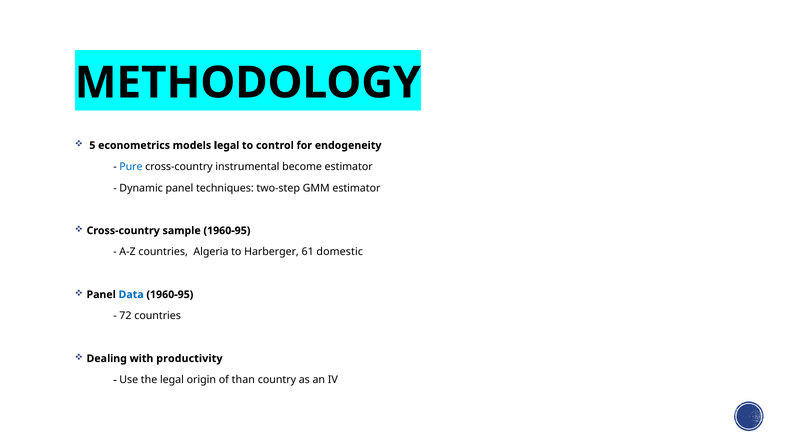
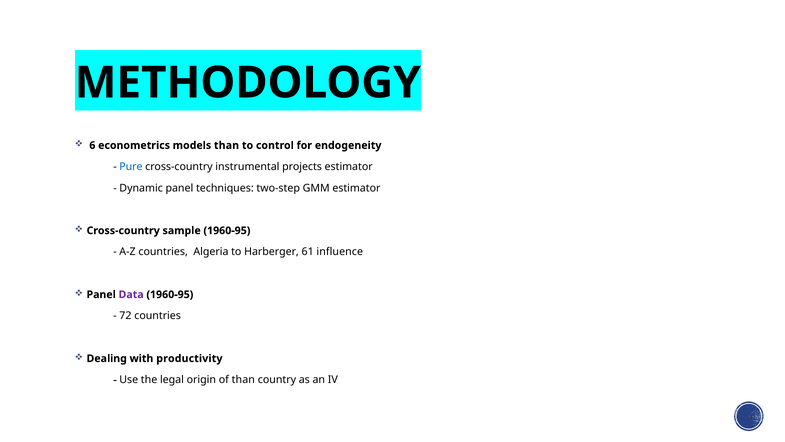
5: 5 -> 6 (92, 145)
models legal: legal -> than (227, 145)
become: become -> projects (302, 167)
domestic: domestic -> influence (340, 252)
Data colour: blue -> purple (131, 294)
